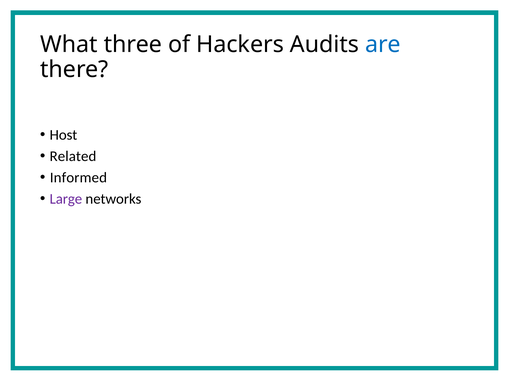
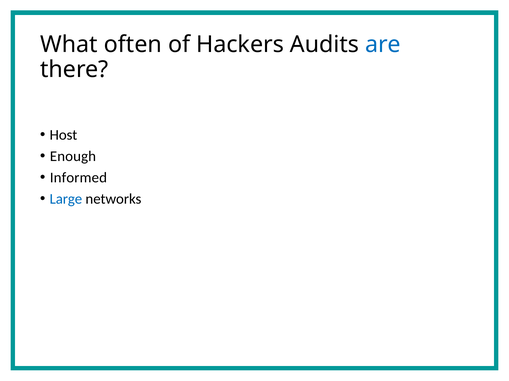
three: three -> often (133, 44)
Related: Related -> Enough (73, 157)
Large colour: purple -> blue (66, 199)
